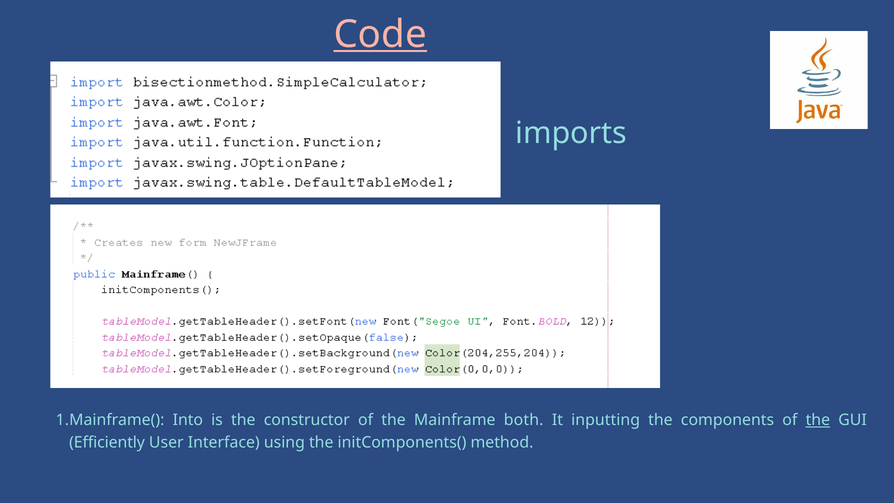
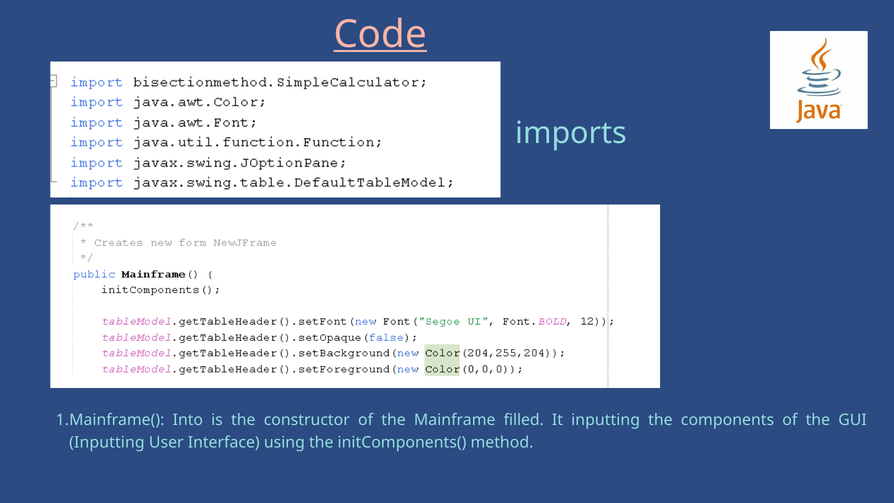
both: both -> filled (524, 420)
the underline: present -> none (818, 420)
Efficiently: Efficiently -> Inputting (107, 442)
